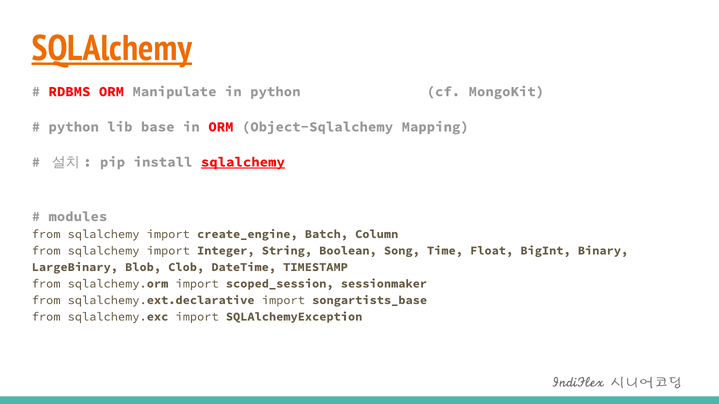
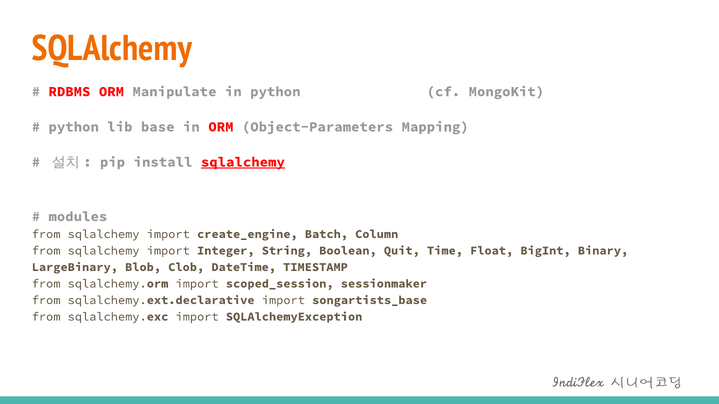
SQLAlchemy underline: present -> none (112, 48)
Object-Sqlalchemy: Object-Sqlalchemy -> Object-Parameters (317, 127)
Song: Song -> Quit (402, 251)
